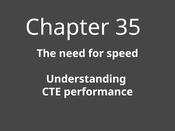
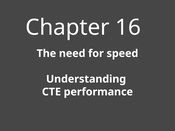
35: 35 -> 16 (128, 28)
